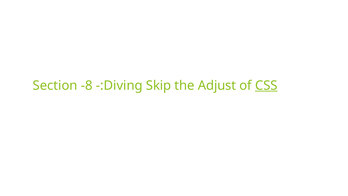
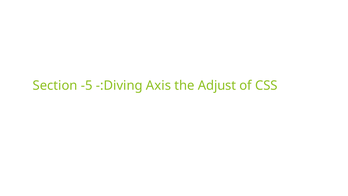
-8: -8 -> -5 (87, 85)
Skip: Skip -> Axis (159, 85)
CSS underline: present -> none (266, 85)
